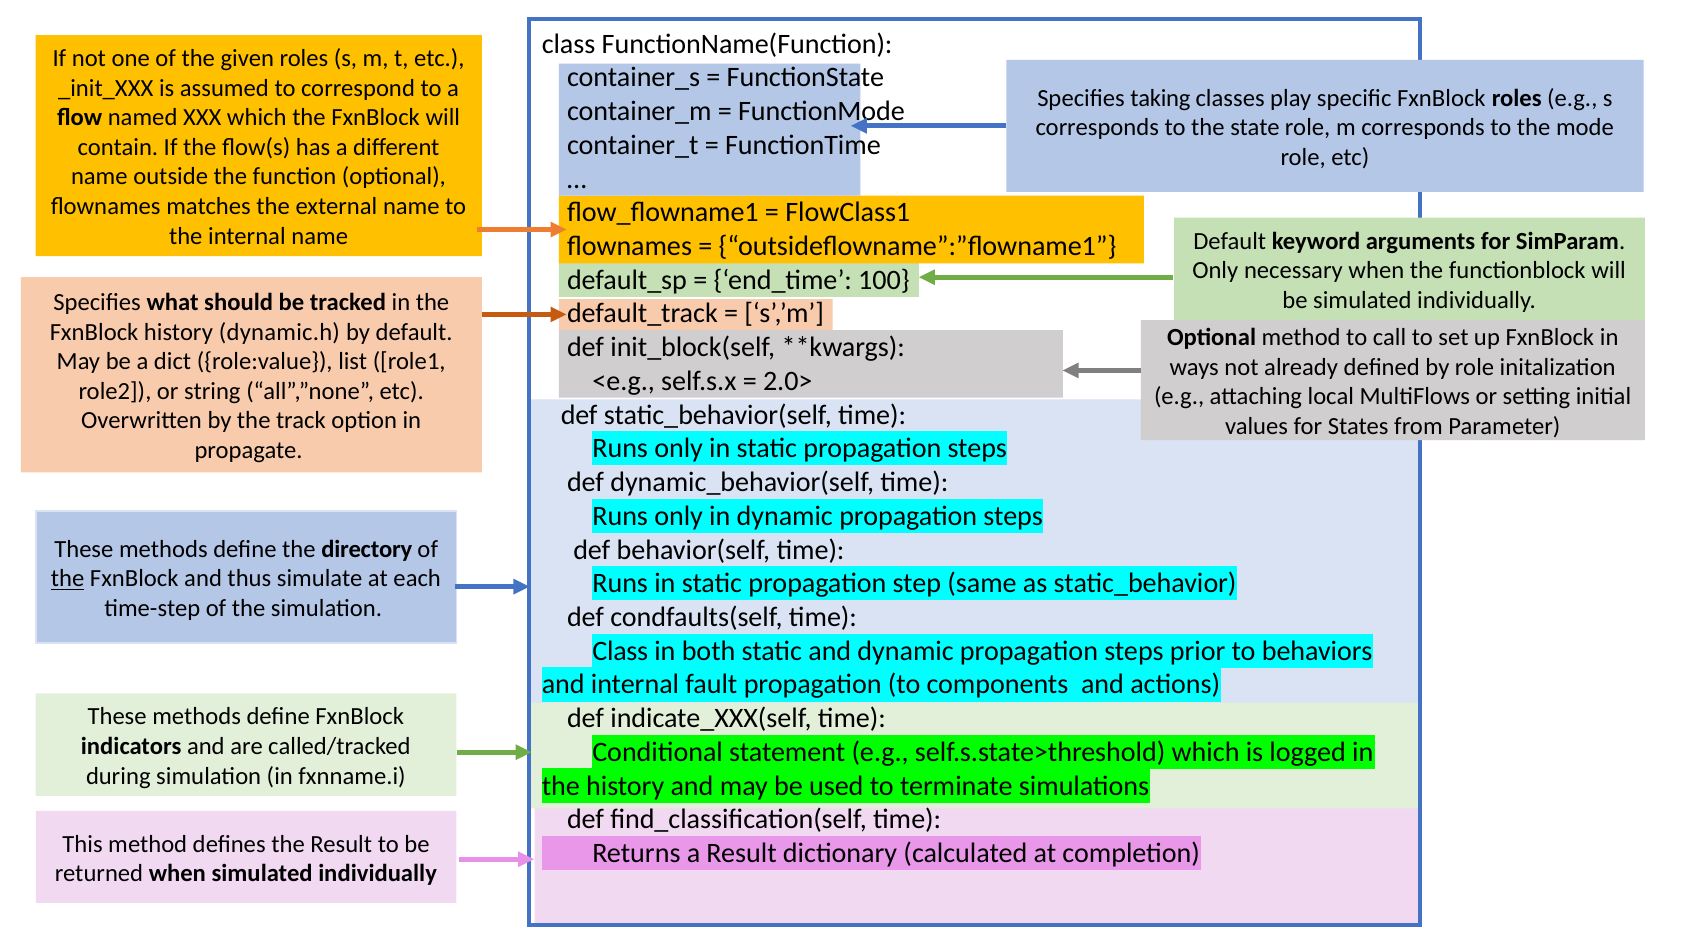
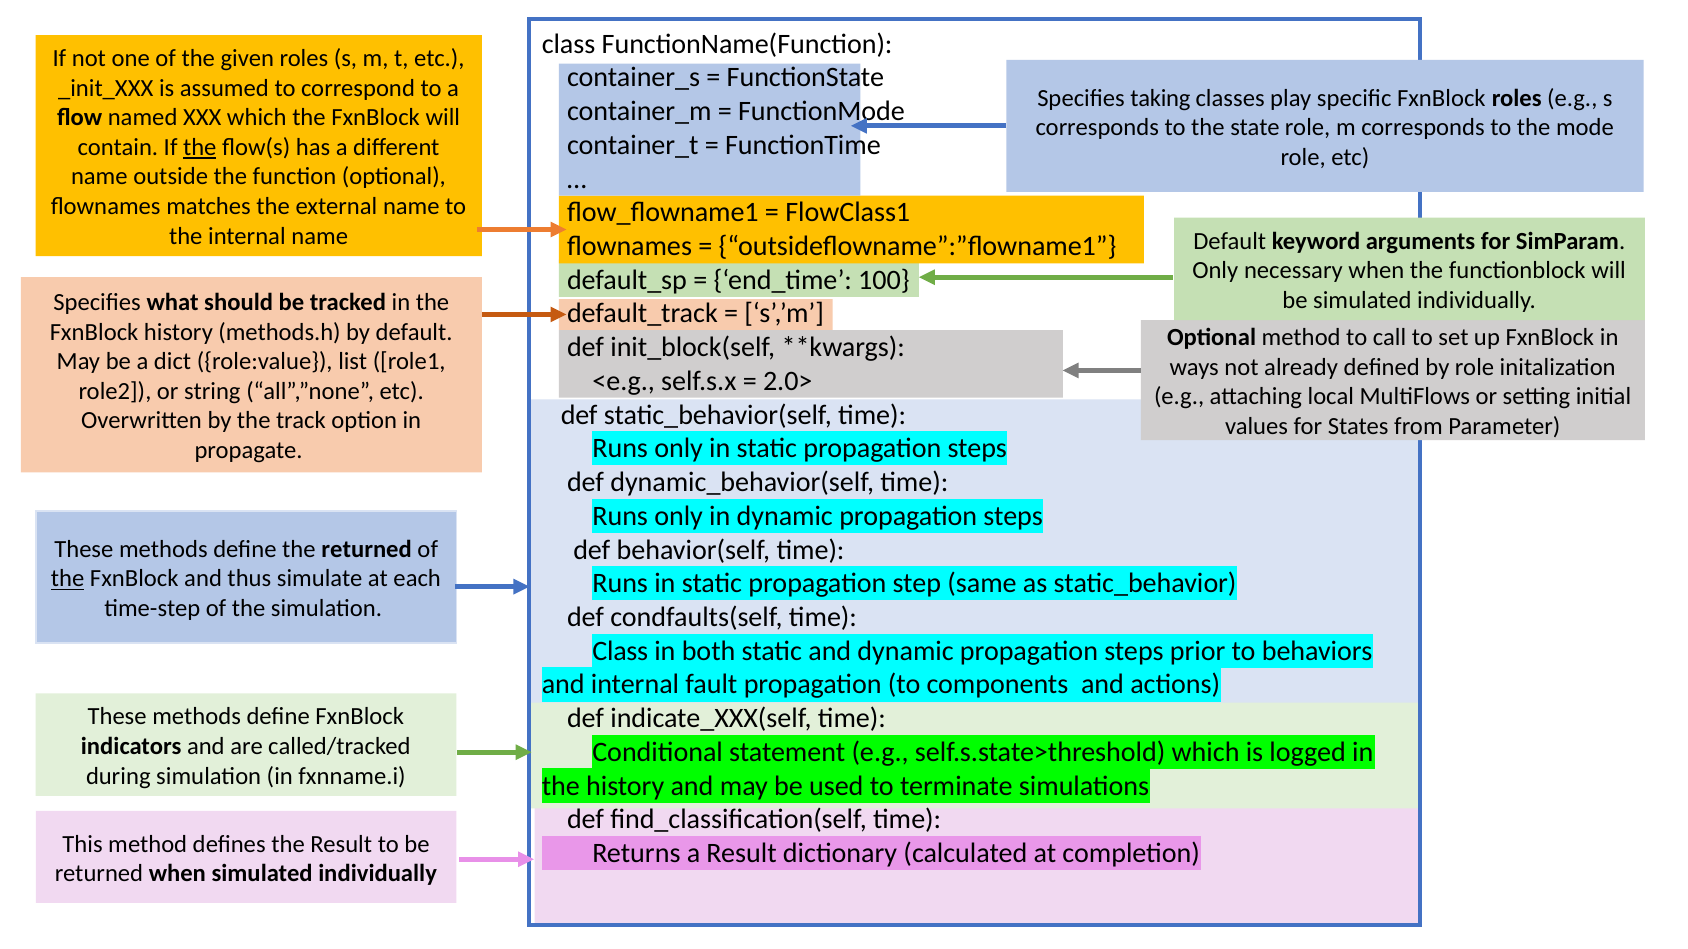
the underline: none -> present (200, 147)
dynamic.h: dynamic.h -> methods.h (280, 332)
the directory: directory -> returned (367, 550)
